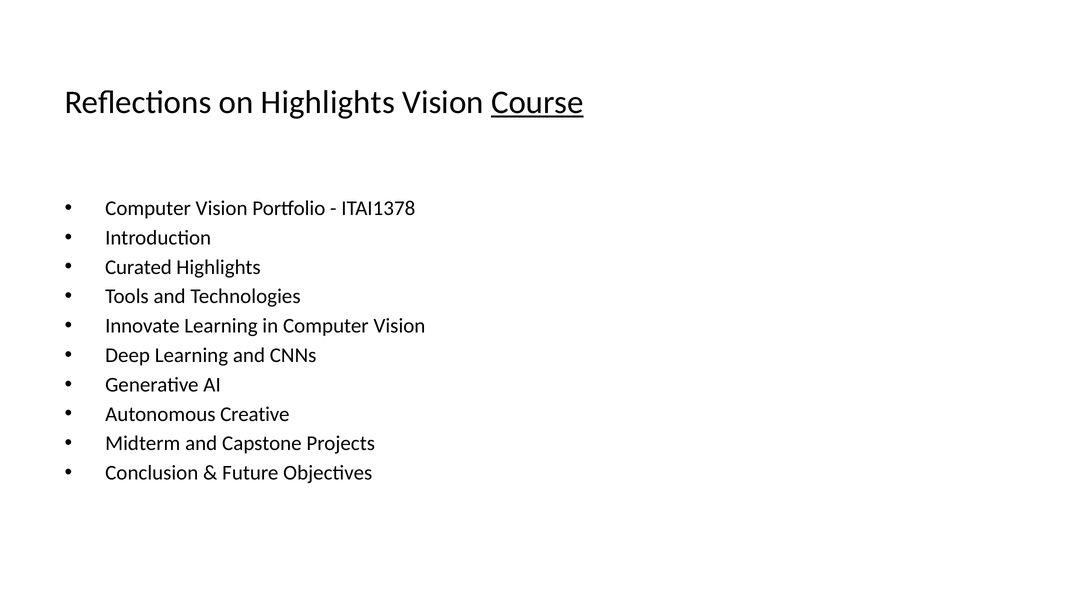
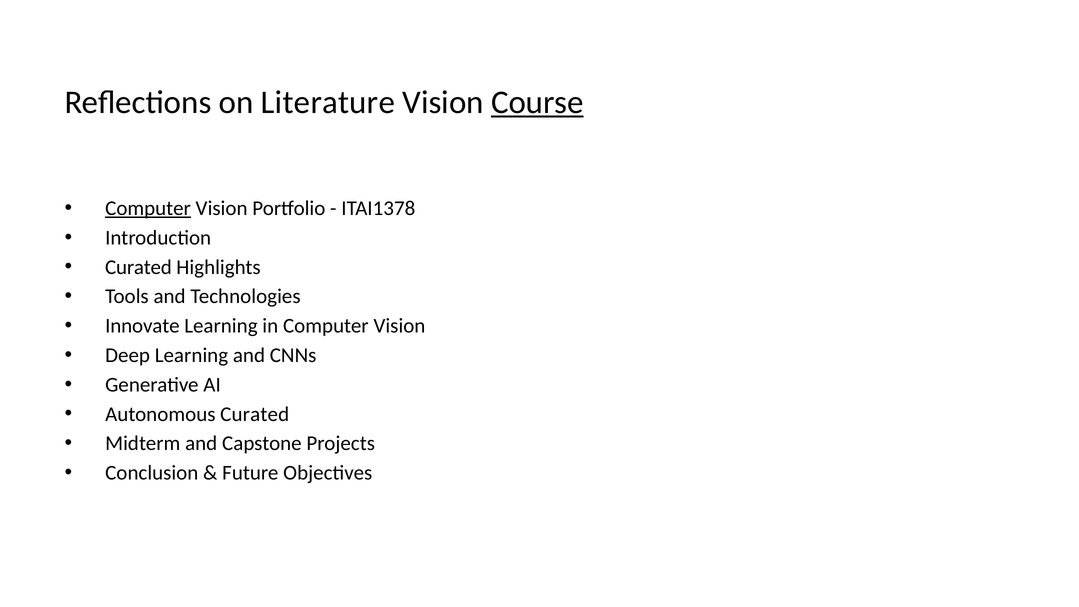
on Highlights: Highlights -> Literature (328, 102)
Computer underline: none -> present (148, 208)
Autonomous Creative: Creative -> Curated (255, 414)
